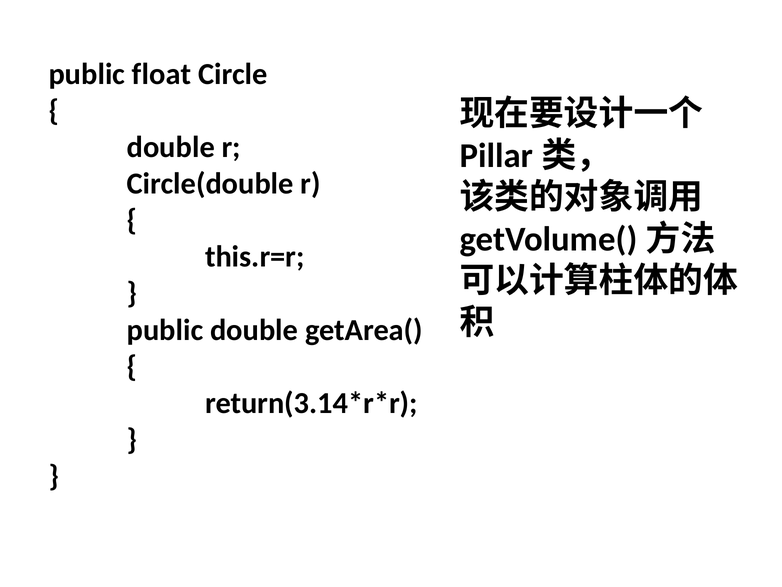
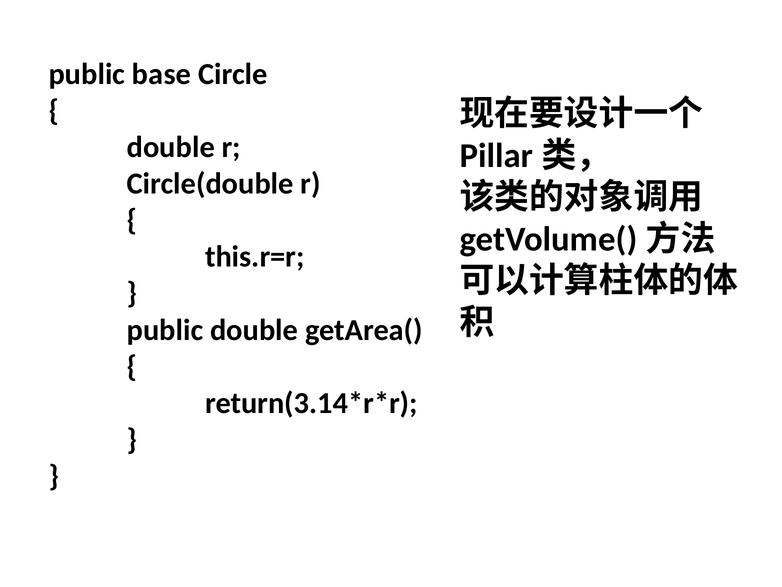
float: float -> base (162, 74)
